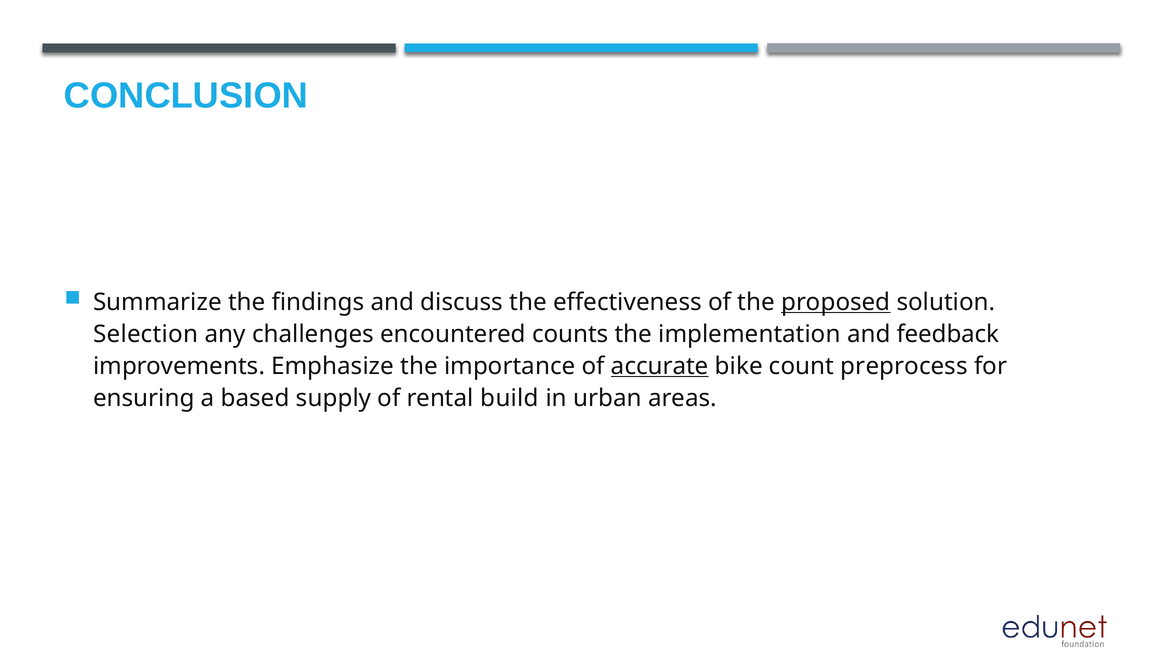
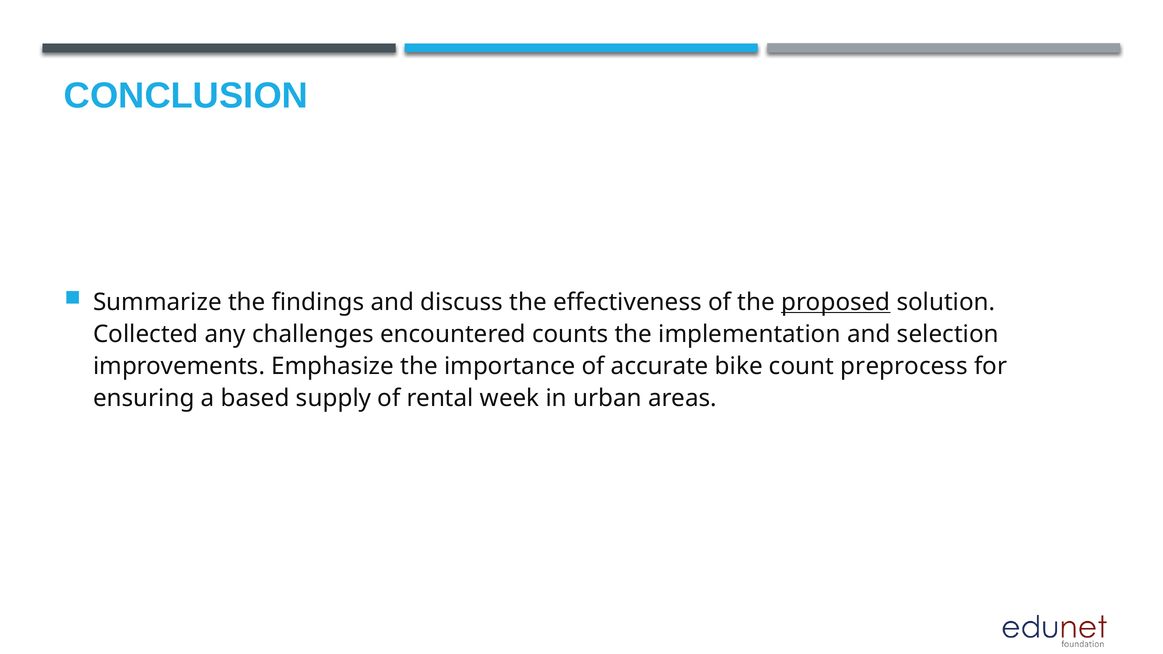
Selection: Selection -> Collected (146, 334)
feedback: feedback -> selection (948, 334)
accurate underline: present -> none (660, 366)
build: build -> week (510, 398)
